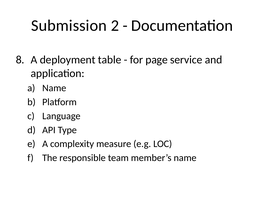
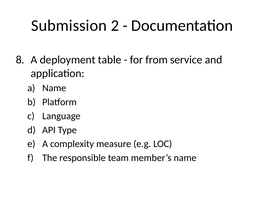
page: page -> from (157, 60)
